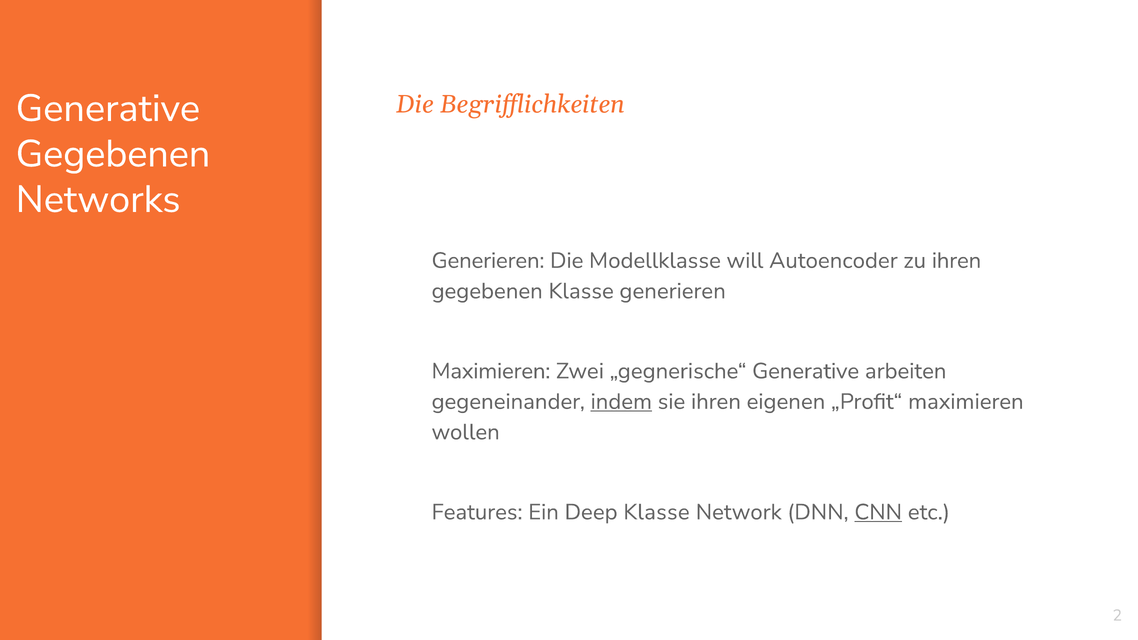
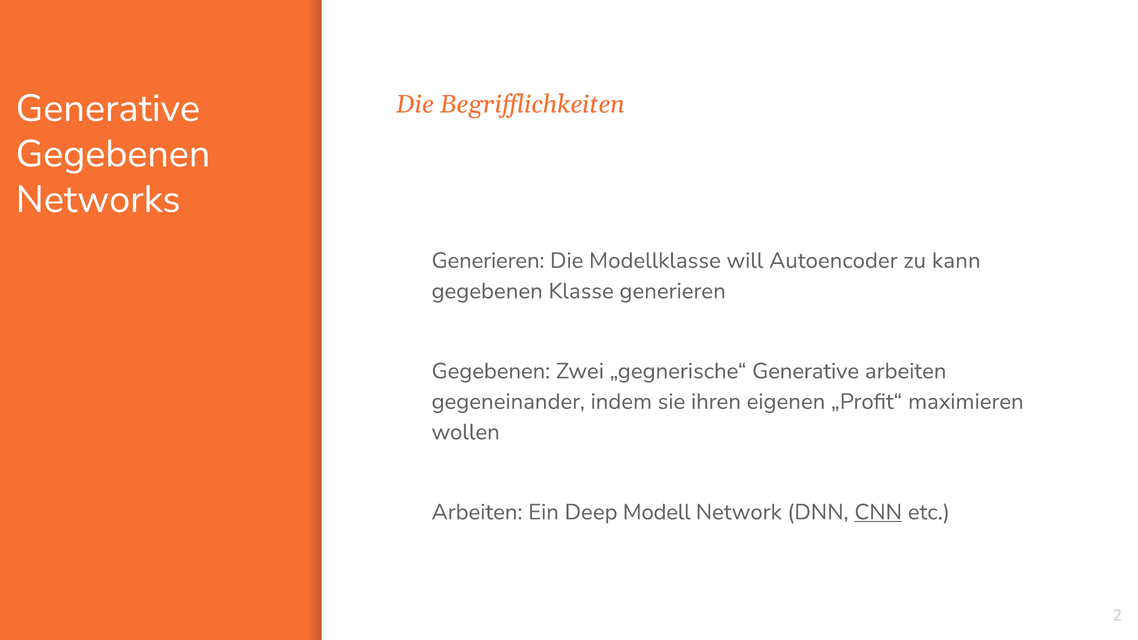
zu ihren: ihren -> kann (956, 261)
Maximieren: Maximieren -> Gegebenen (491, 371)
indem underline: present -> none (621, 402)
Features: Features -> Arbeiten (477, 512)
Deep Klasse: Klasse -> Modell (657, 512)
